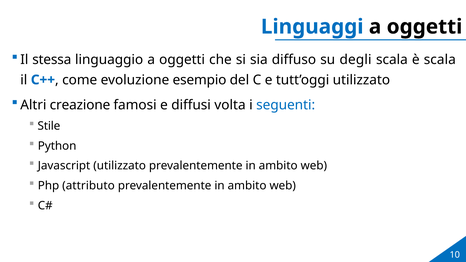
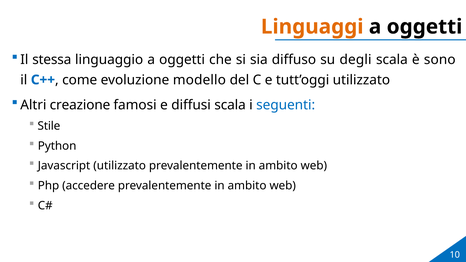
Linguaggi colour: blue -> orange (312, 27)
è scala: scala -> sono (440, 60)
esempio: esempio -> modello (199, 80)
diffusi volta: volta -> scala (230, 105)
attributo: attributo -> accedere (89, 186)
